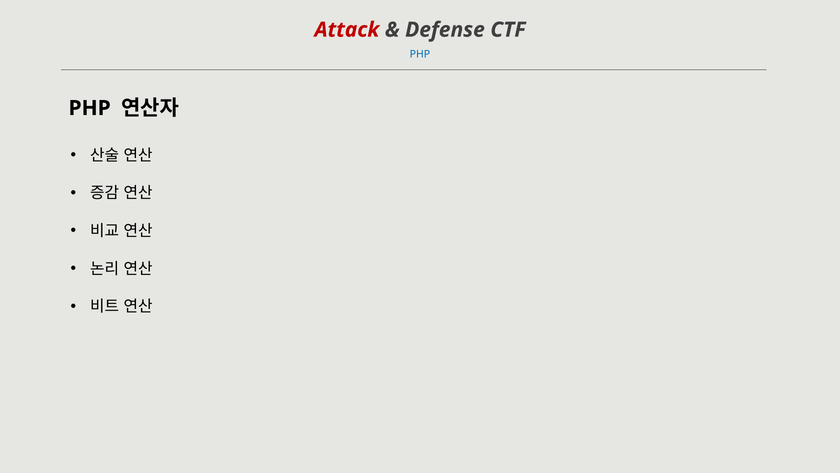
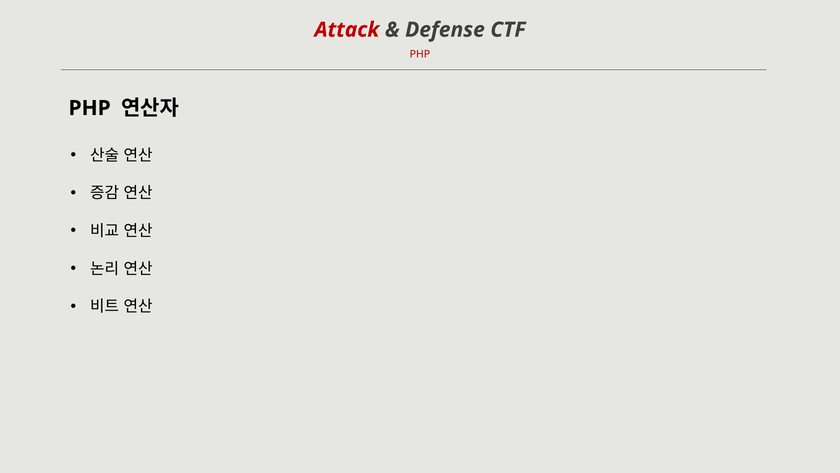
PHP colour: blue -> red (420, 54)
